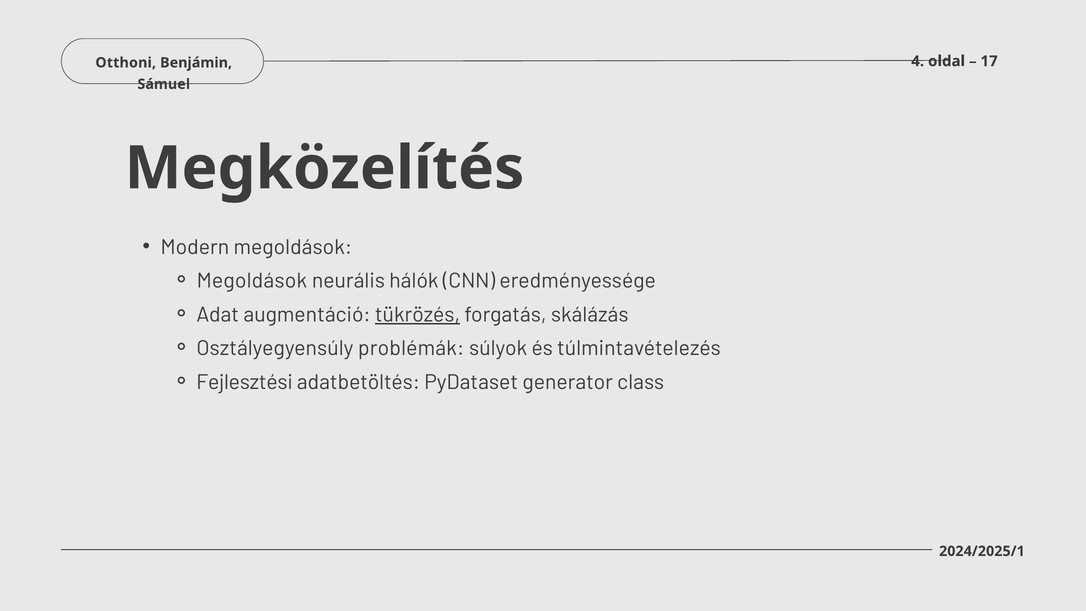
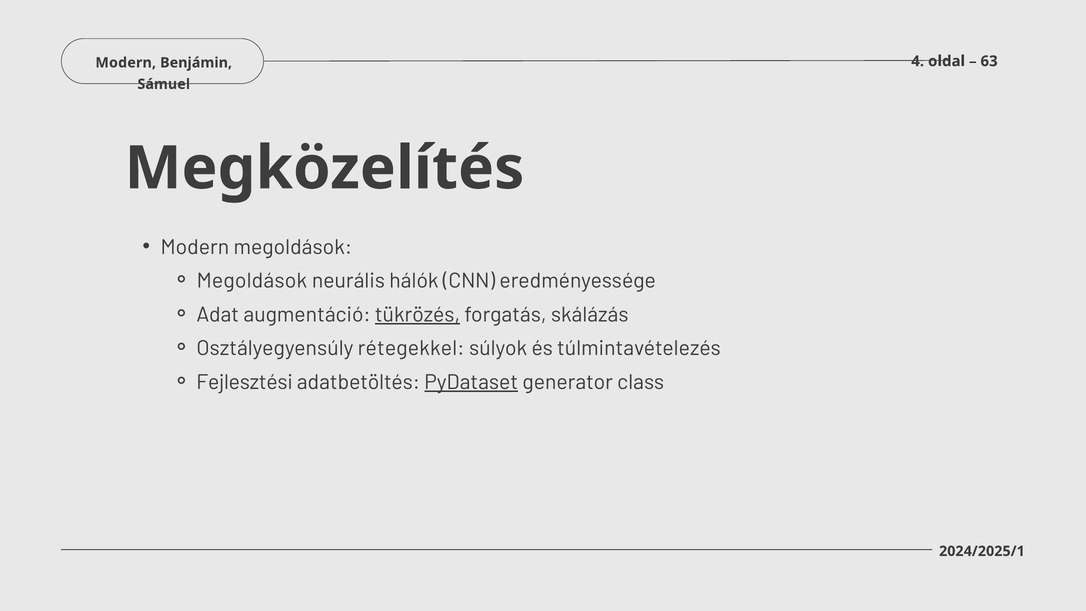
17: 17 -> 63 (989, 61)
Otthoni: Otthoni -> Modern (126, 63)
problémák: problémák -> rétegekkel (411, 348)
PyDataset underline: none -> present (471, 382)
